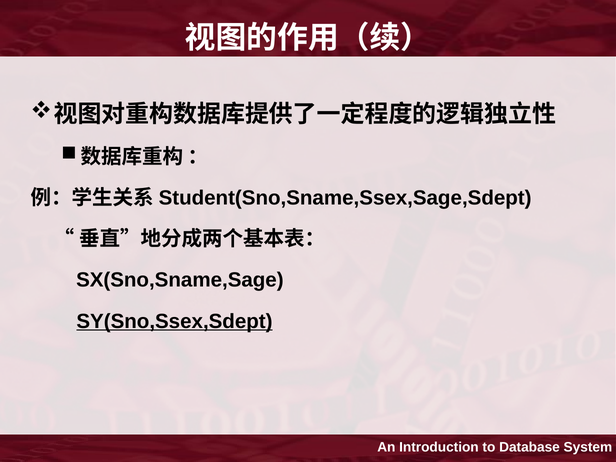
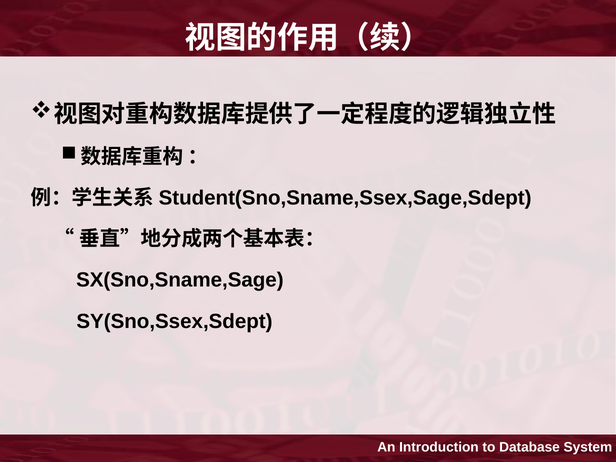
SY(Sno,Ssex,Sdept underline: present -> none (174, 321)
